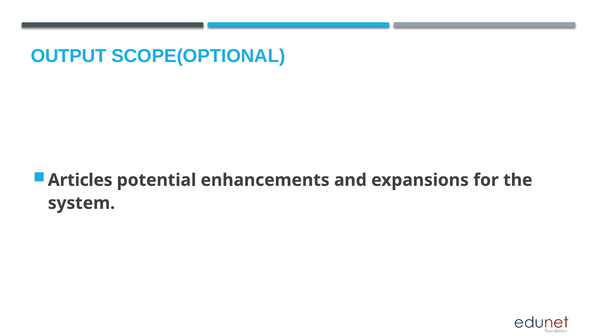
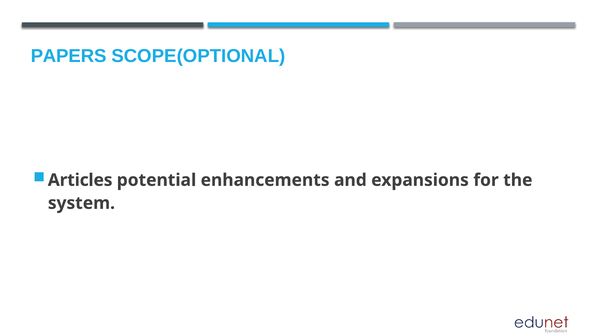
OUTPUT: OUTPUT -> PAPERS (69, 56)
